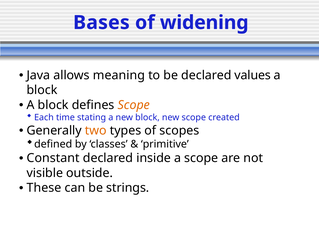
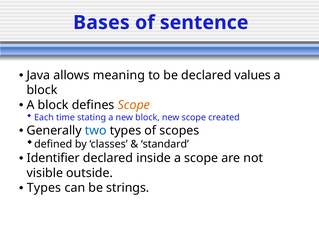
widening: widening -> sentence (204, 23)
two colour: orange -> blue (96, 131)
primitive: primitive -> standard (165, 144)
Constant: Constant -> Identifier (53, 158)
These: These -> Types (44, 188)
